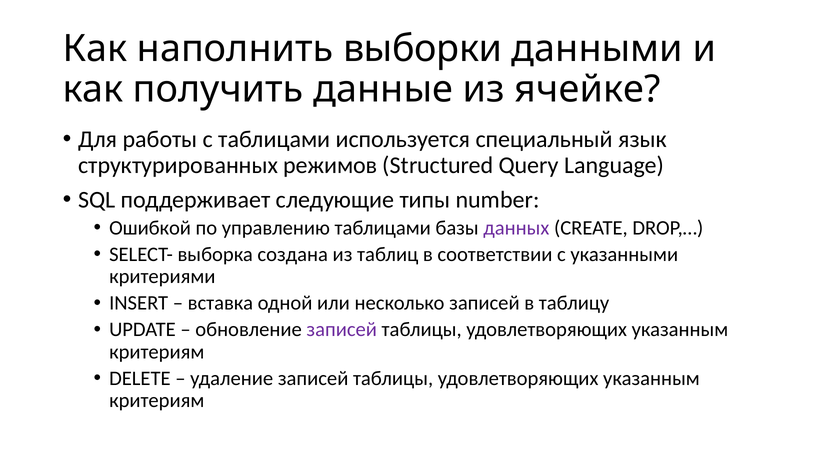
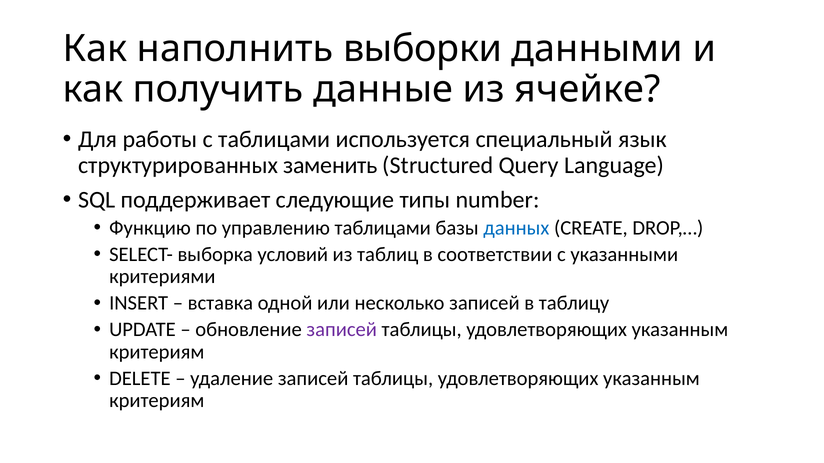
режимов: режимов -> заменить (330, 165)
Ошибкой: Ошибкой -> Функцию (150, 228)
данных colour: purple -> blue (516, 228)
создана: создана -> условий (293, 255)
